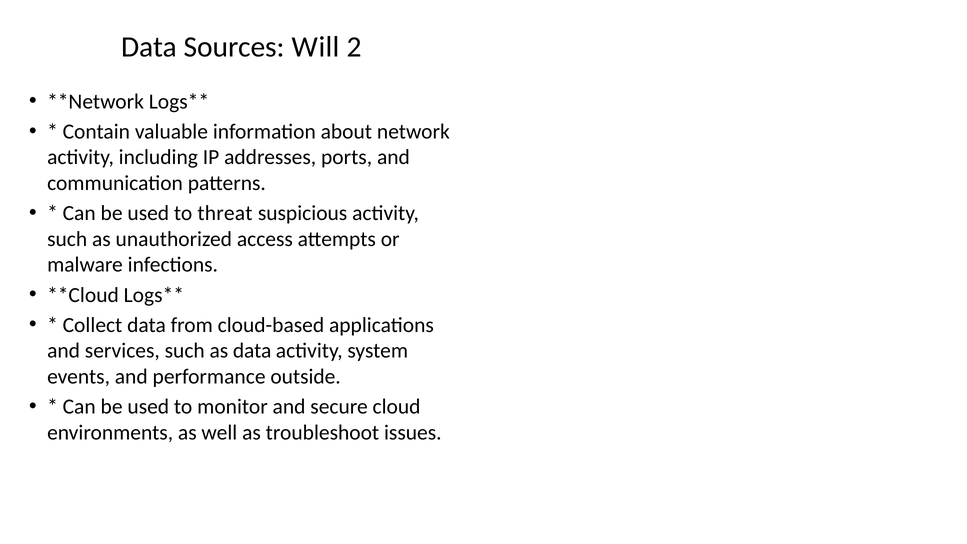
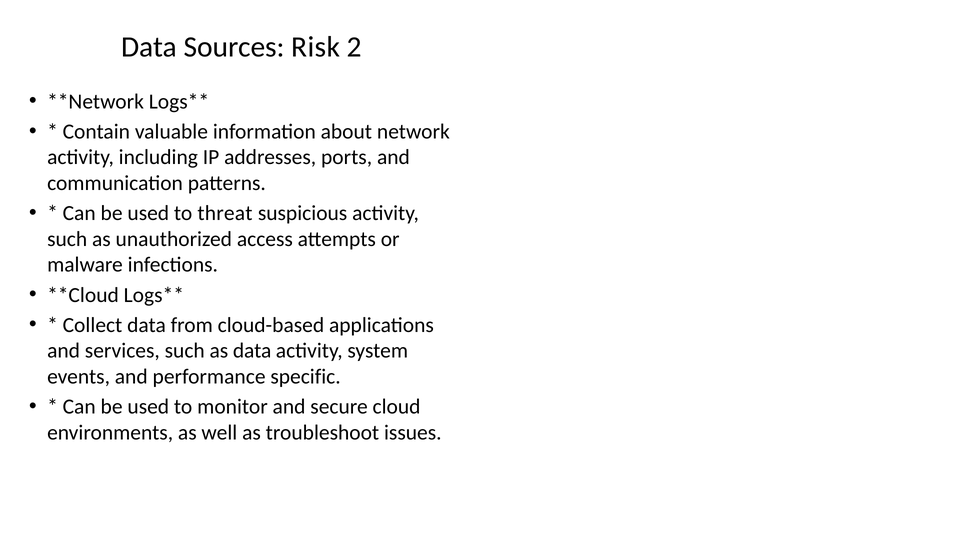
Will: Will -> Risk (316, 47)
outside: outside -> specific (306, 377)
